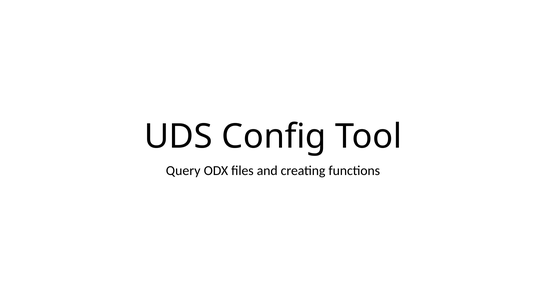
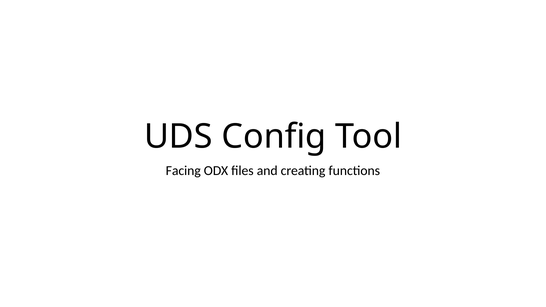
Query: Query -> Facing (183, 171)
